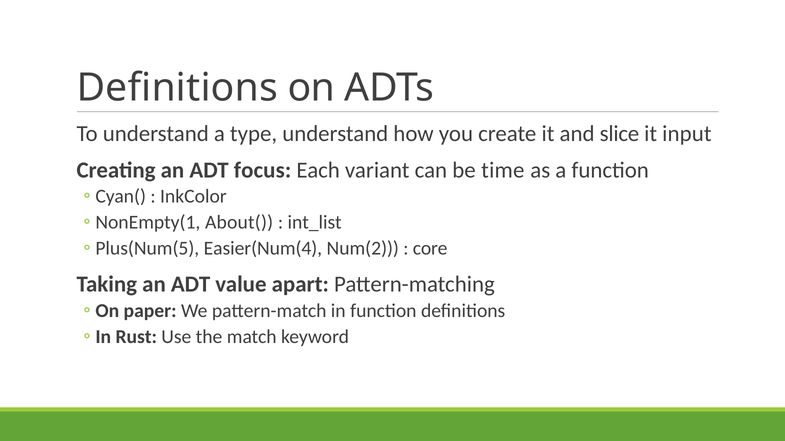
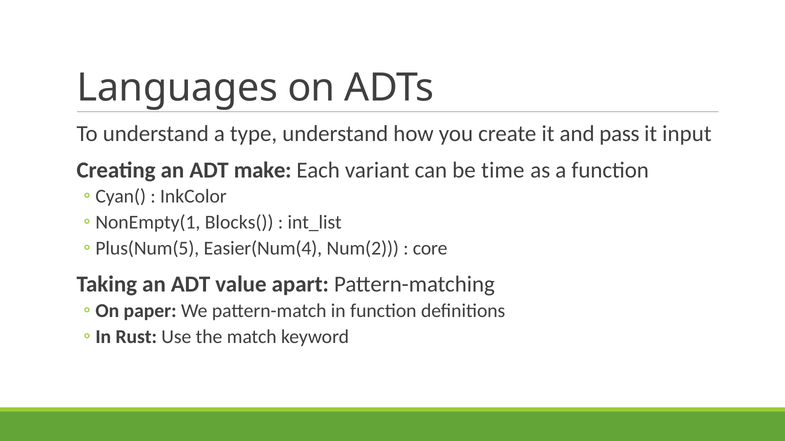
Definitions: Definitions -> Languages (177, 88)
slice: slice -> pass (619, 134)
focus: focus -> make (263, 170)
About(: About( -> Blocks( (239, 223)
